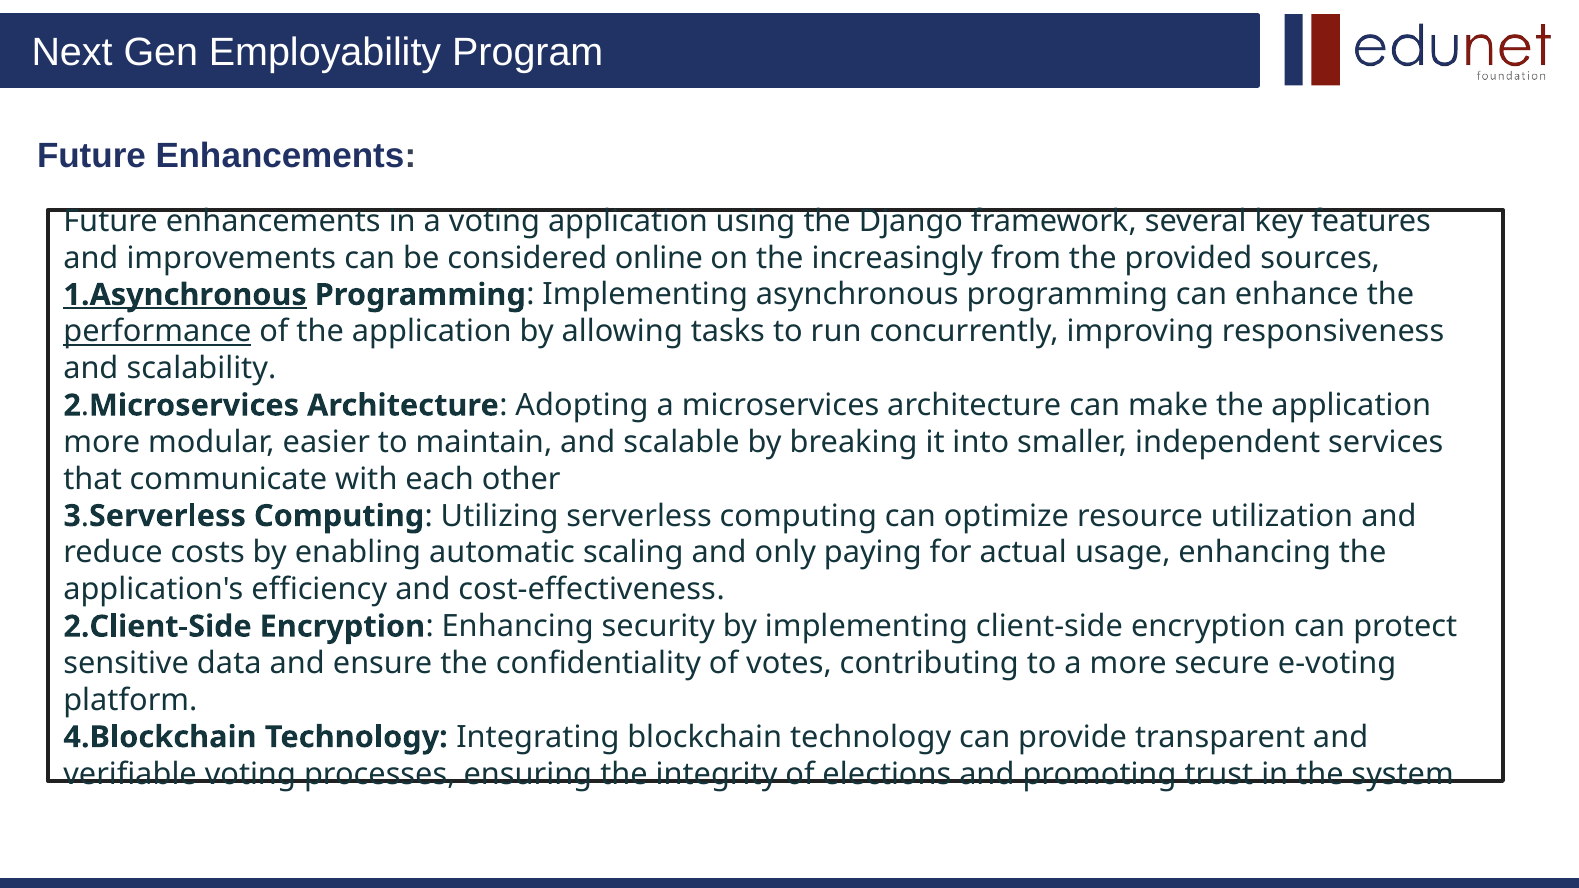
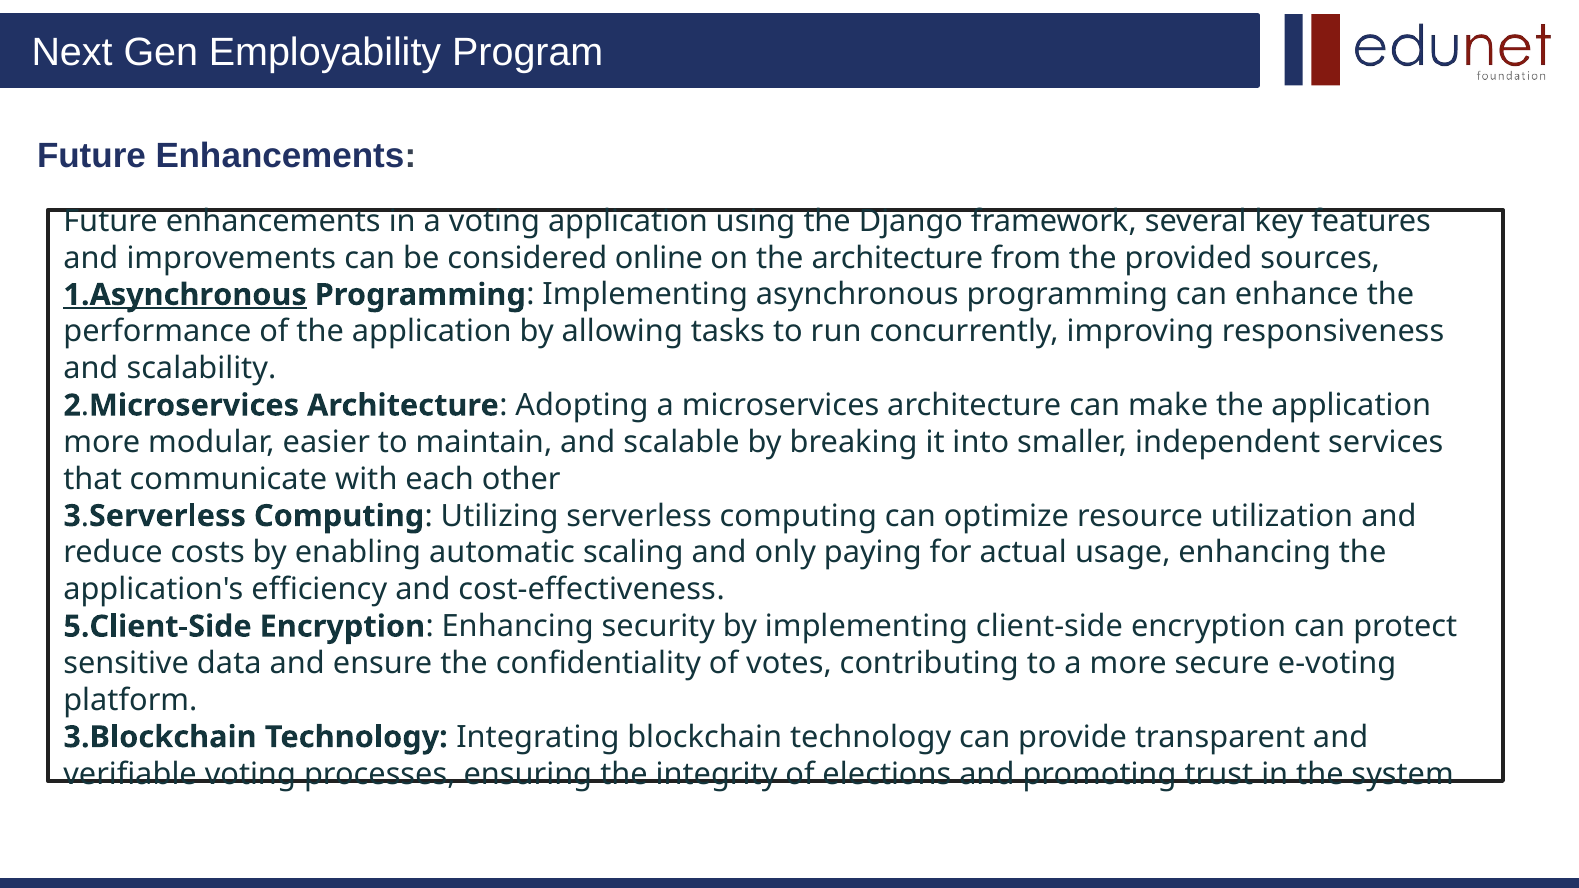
the increasingly: increasingly -> architecture (897, 258)
performance underline: present -> none (157, 332)
2.Client-Side: 2.Client-Side -> 5.Client-Side (158, 627)
4.Blockchain: 4.Blockchain -> 3.Blockchain (160, 737)
